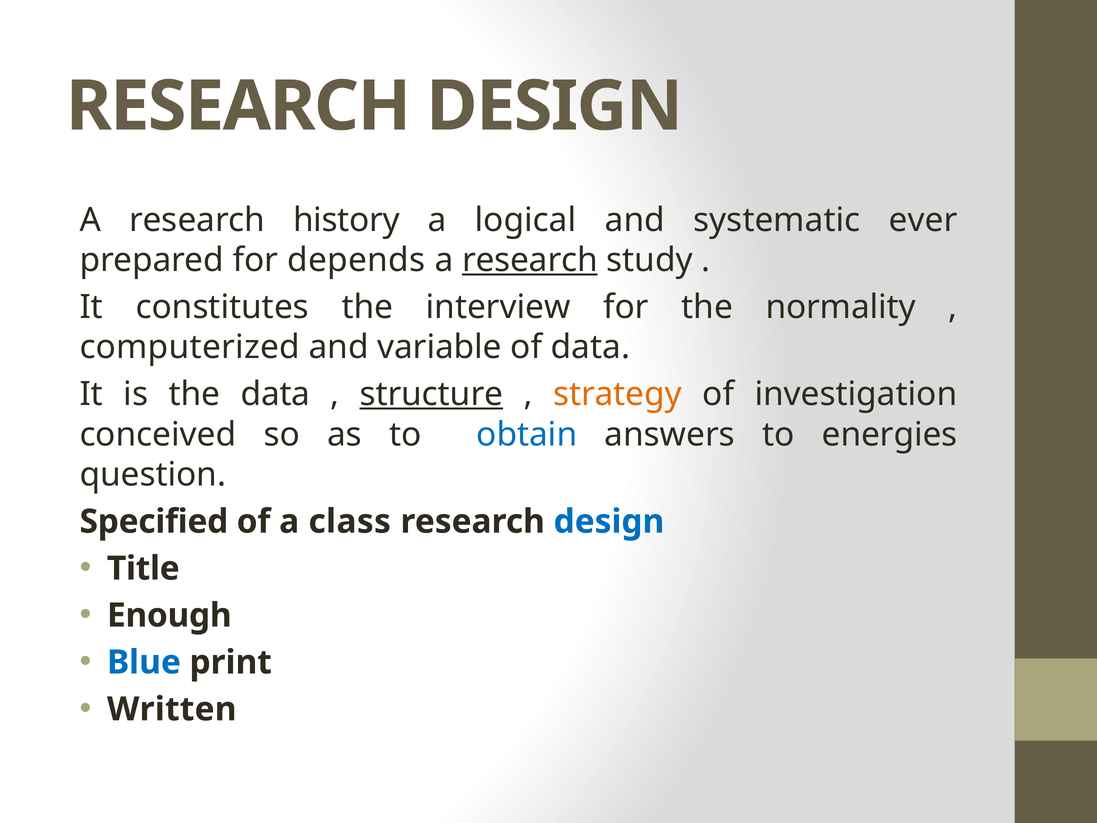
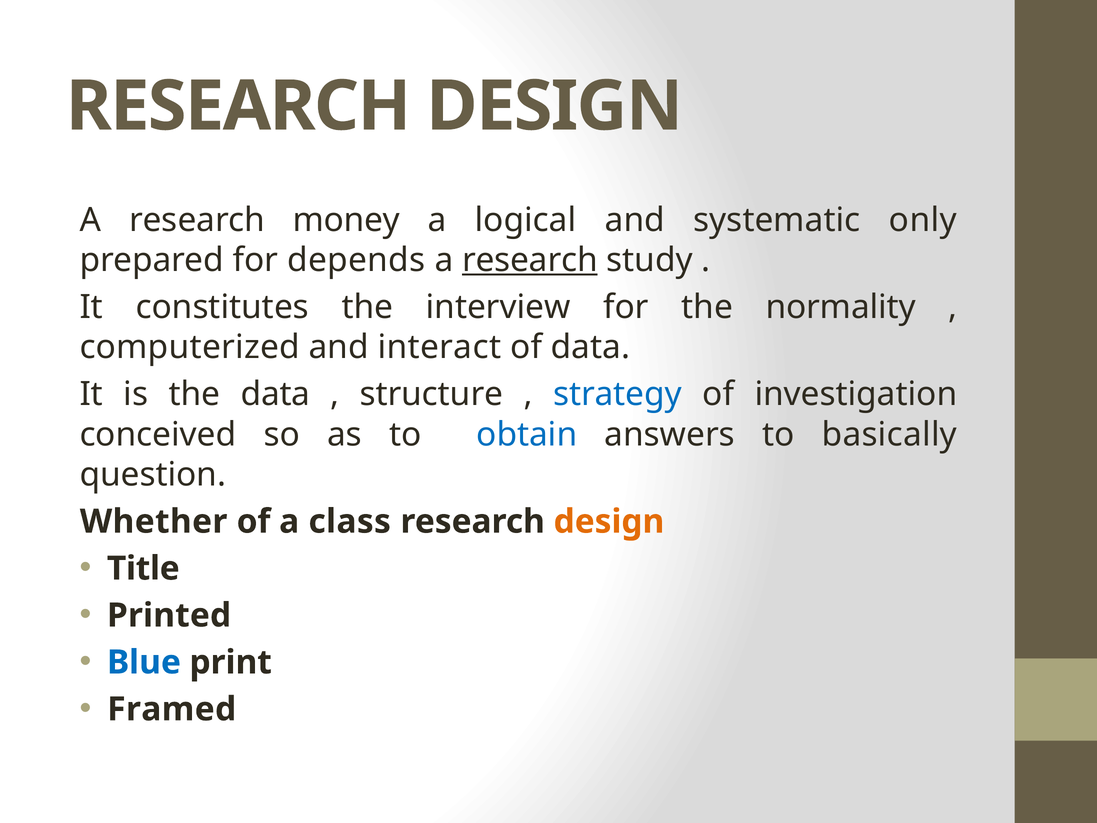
history: history -> money (346, 220)
ever: ever -> only (923, 220)
variable: variable -> interact (439, 347)
structure underline: present -> none (431, 394)
strategy colour: orange -> blue (617, 394)
energies: energies -> basically (889, 434)
Specified: Specified -> Whether (154, 521)
design colour: blue -> orange (609, 521)
Enough: Enough -> Printed (169, 615)
Written: Written -> Framed (172, 709)
